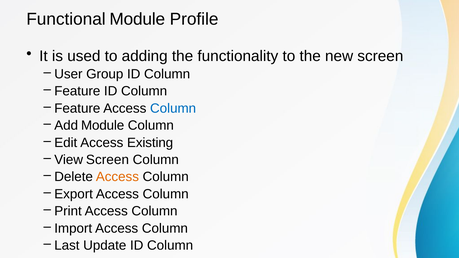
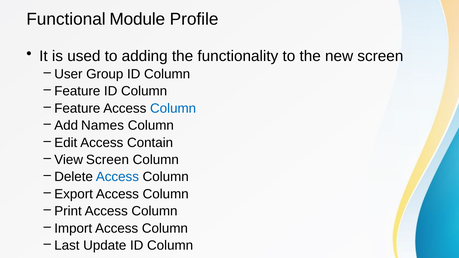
Add Module: Module -> Names (103, 126)
Existing: Existing -> Contain (150, 143)
Access colour: orange -> blue (117, 177)
